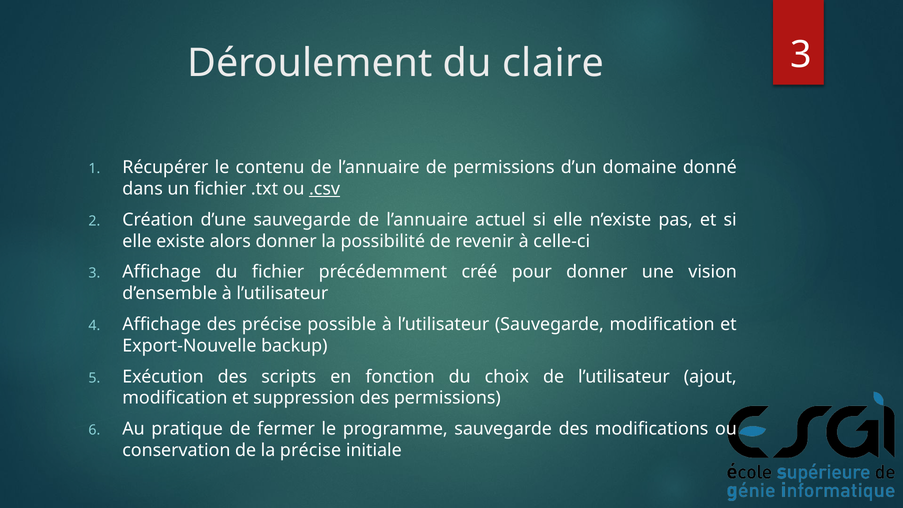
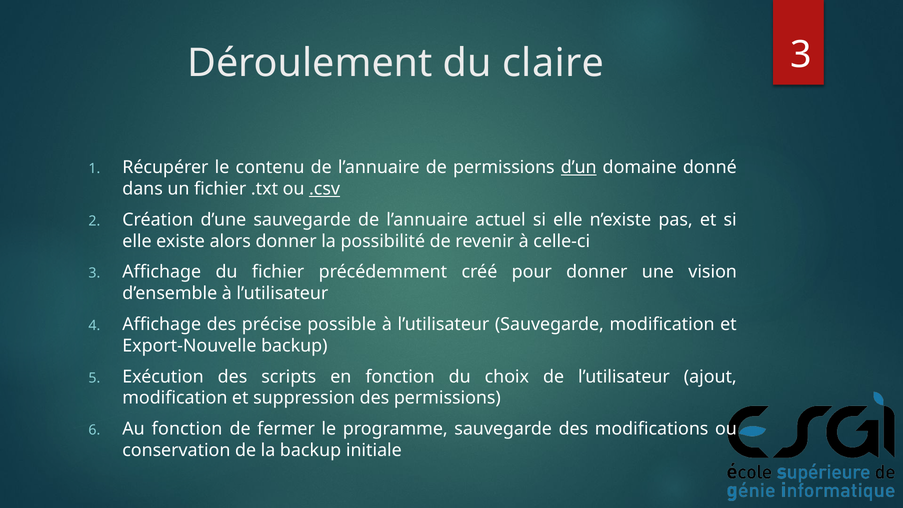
d’un underline: none -> present (579, 167)
Au pratique: pratique -> fonction (187, 429)
la précise: précise -> backup (311, 450)
